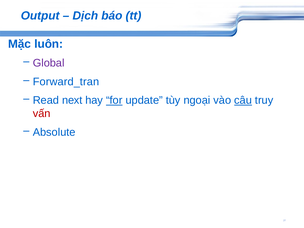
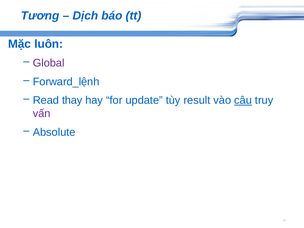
Output: Output -> Tương (40, 16)
Forward_tran: Forward_tran -> Forward_lệnh (66, 82)
next: next -> thay (72, 100)
for underline: present -> none (114, 100)
ngoại: ngoại -> result (197, 100)
vấn colour: red -> purple (42, 114)
